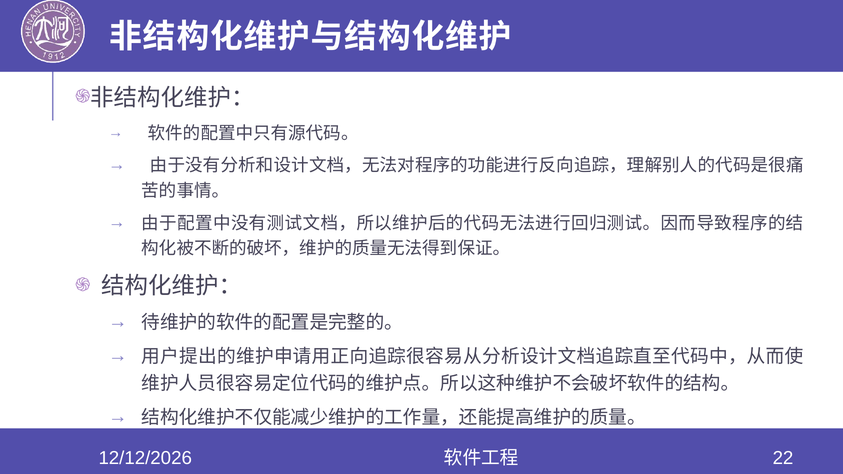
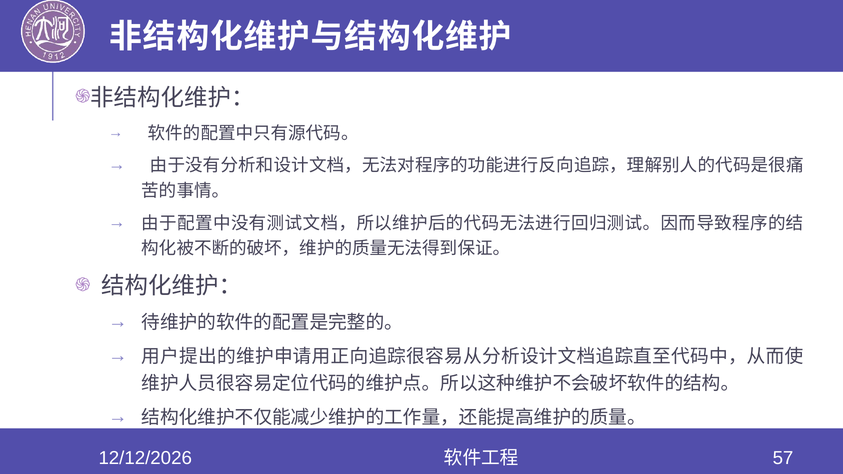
22: 22 -> 57 (783, 458)
